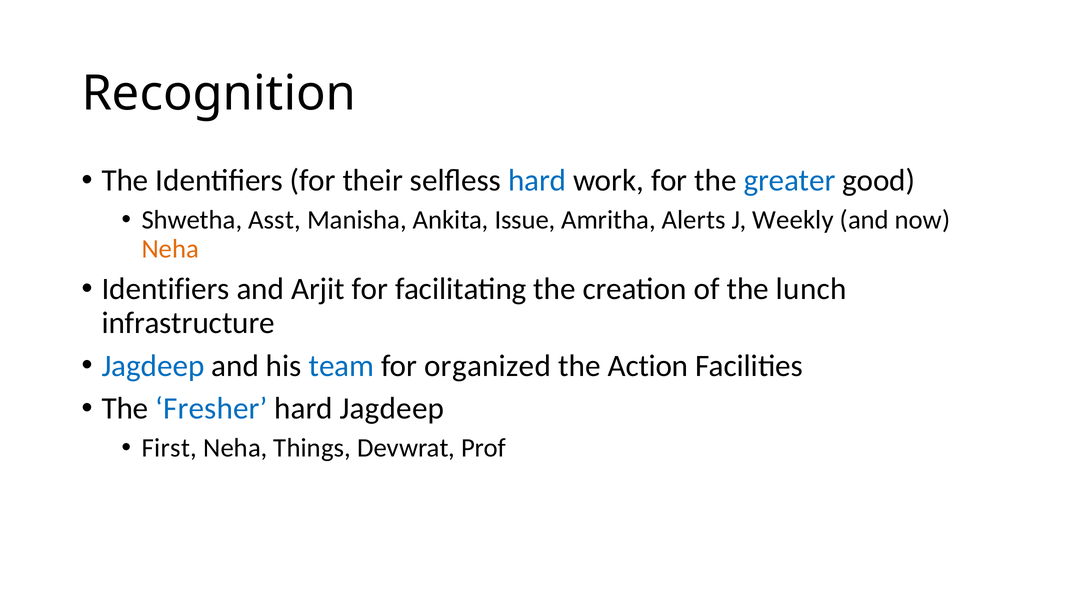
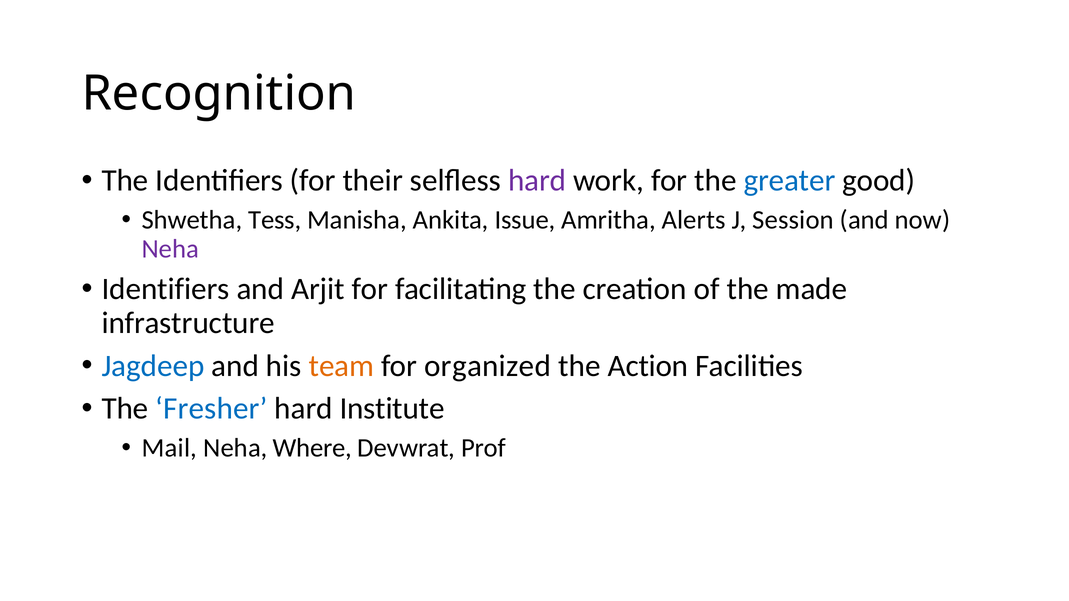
hard colour: blue -> purple (537, 181)
Asst: Asst -> Tess (275, 220)
Weekly: Weekly -> Session (793, 220)
Neha colour: orange -> purple (170, 249)
lunch: lunch -> made (811, 289)
team colour: blue -> orange (341, 366)
hard Jagdeep: Jagdeep -> Institute (392, 409)
First: First -> Mail (169, 448)
Things: Things -> Where (312, 448)
